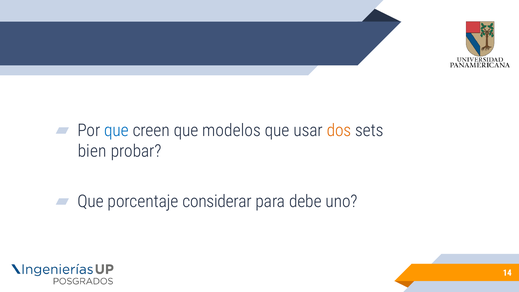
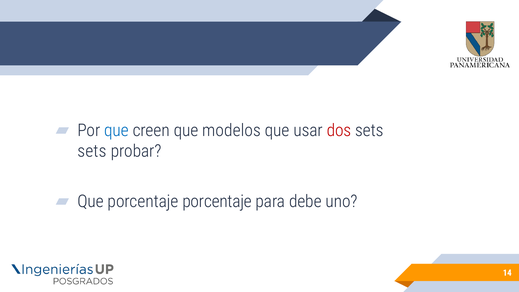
dos colour: orange -> red (339, 130)
bien: bien -> sets (92, 151)
porcentaje considerar: considerar -> porcentaje (217, 201)
